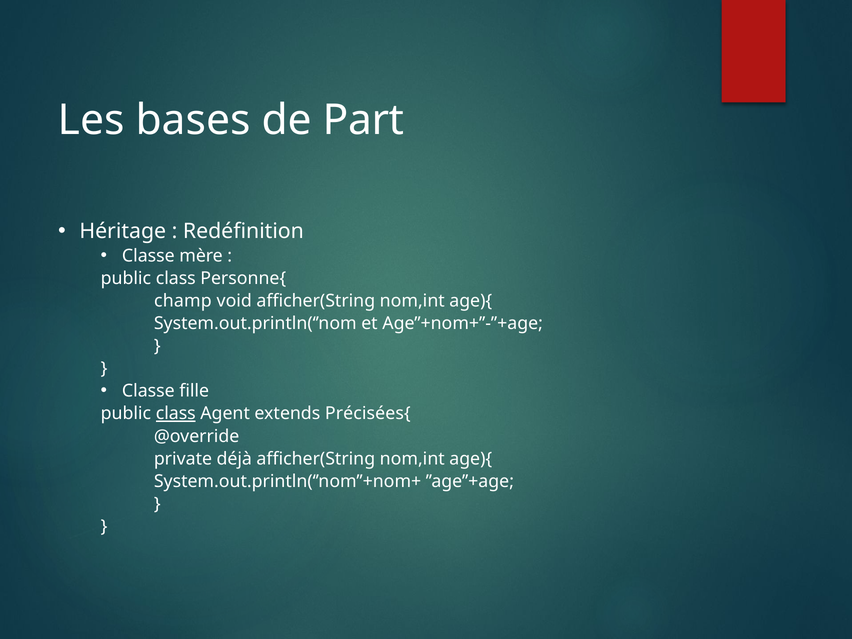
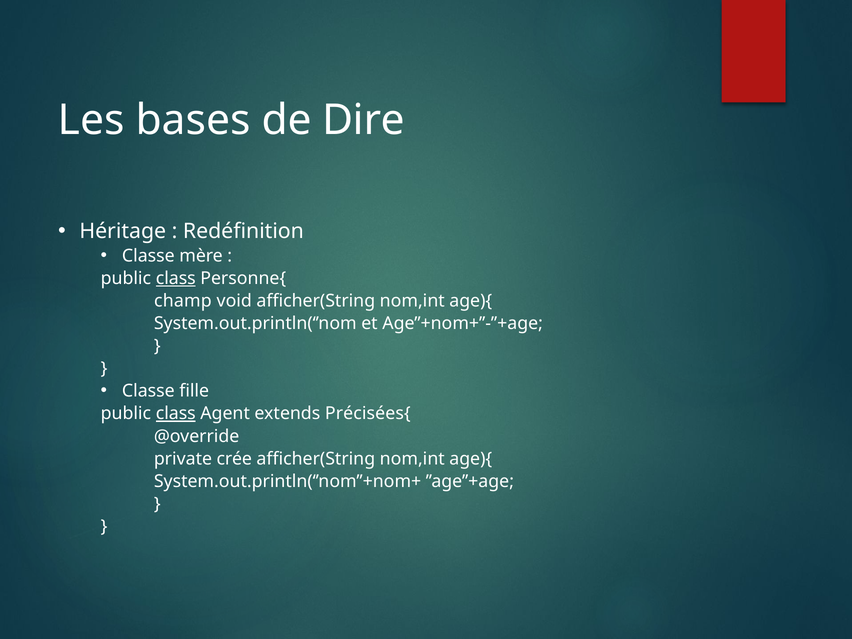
Part: Part -> Dire (364, 120)
class underline: none -> present (176, 278)
déjà: déjà -> crée (234, 459)
